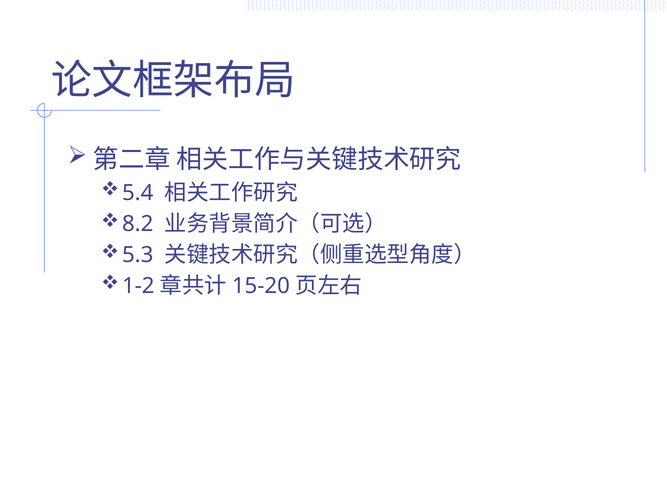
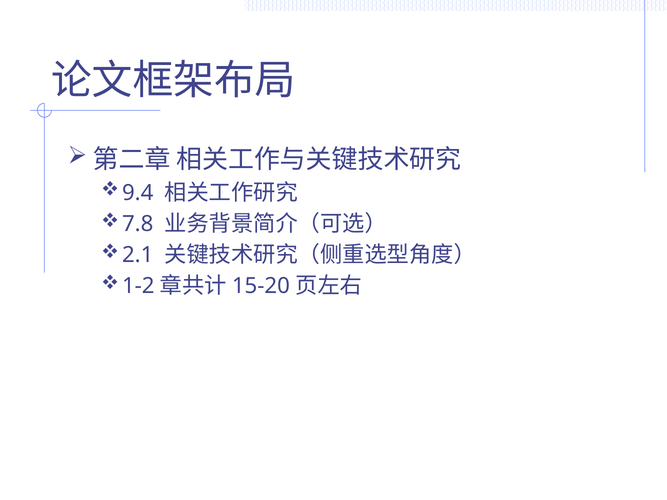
5.4: 5.4 -> 9.4 (138, 193)
8.2: 8.2 -> 7.8 (138, 224)
5.3: 5.3 -> 2.1 (138, 255)
